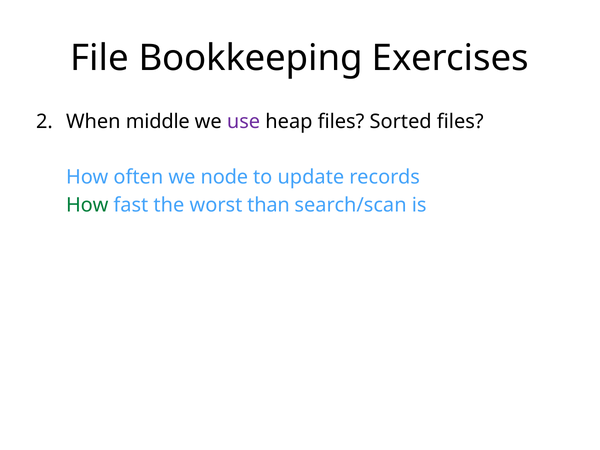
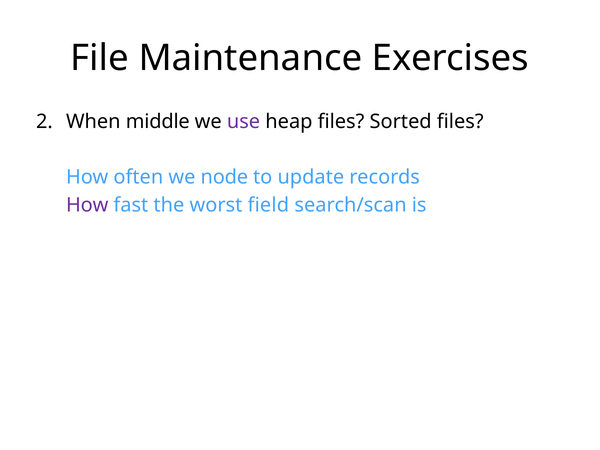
Bookkeeping: Bookkeeping -> Maintenance (251, 58)
How colour: green -> purple (87, 205)
than: than -> field (268, 205)
